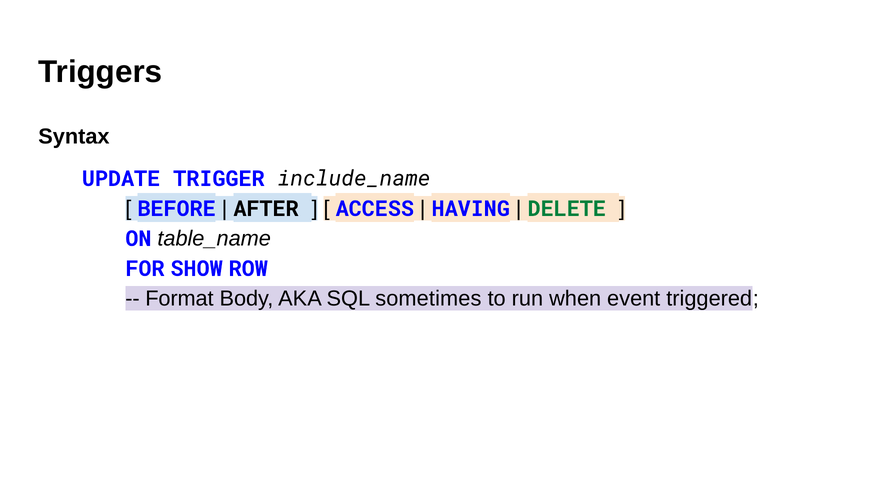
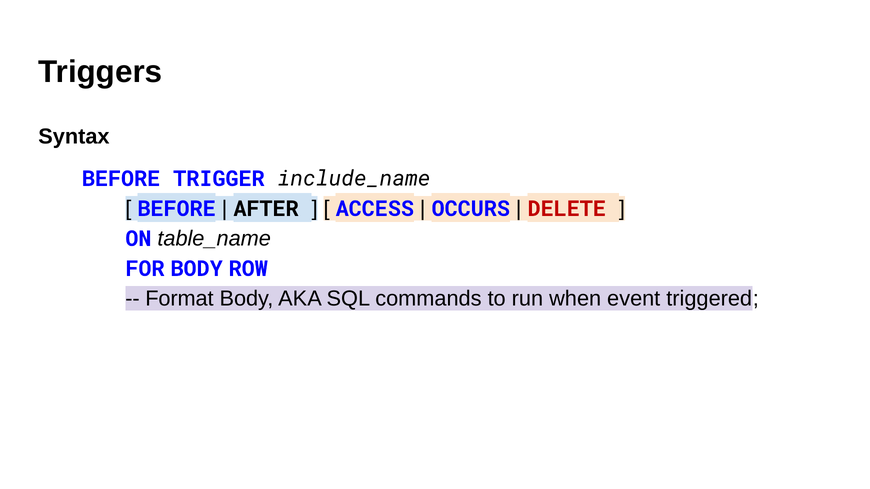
UPDATE: UPDATE -> BEFORE (121, 179)
HAVING: HAVING -> OCCURS (471, 209)
DELETE colour: green -> red (567, 209)
FOR SHOW: SHOW -> BODY (197, 269)
sometimes: sometimes -> commands (428, 299)
